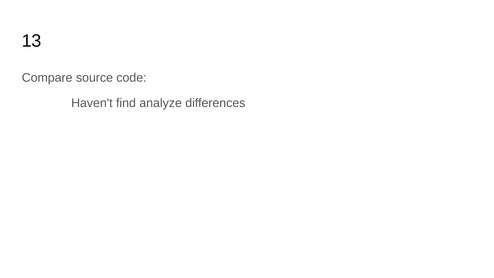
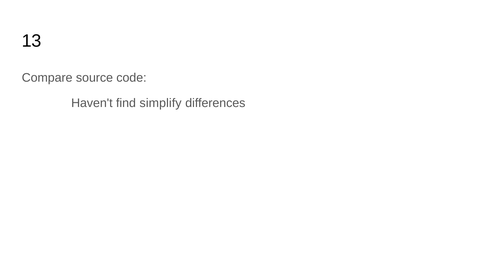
analyze: analyze -> simplify (161, 103)
